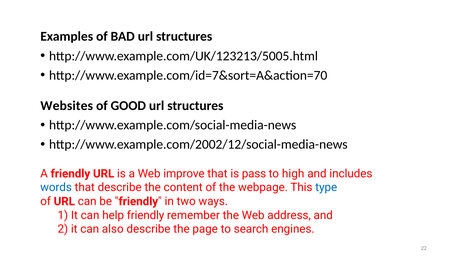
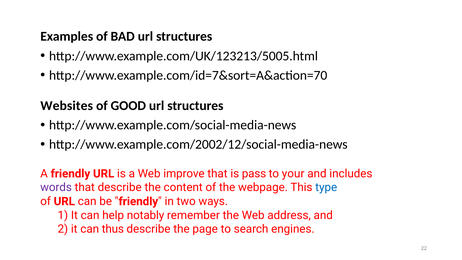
high: high -> your (293, 174)
words colour: blue -> purple (56, 187)
help friendly: friendly -> notably (146, 215)
also: also -> thus (113, 229)
